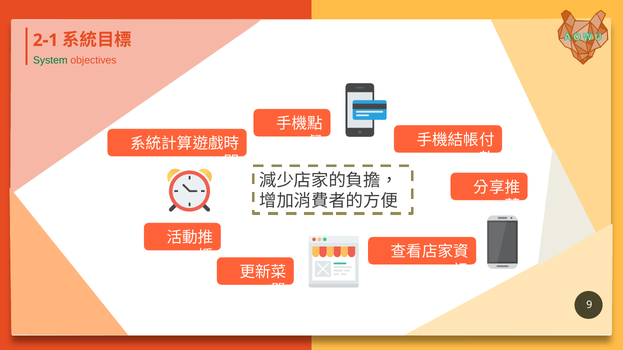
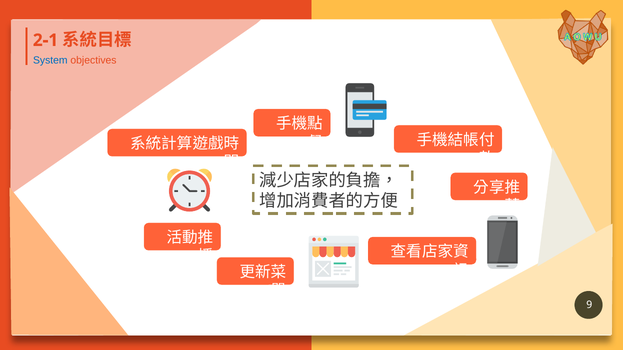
System colour: green -> blue (50, 61)
